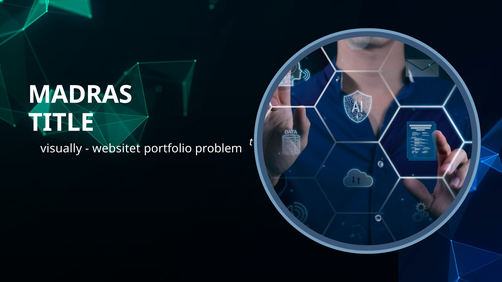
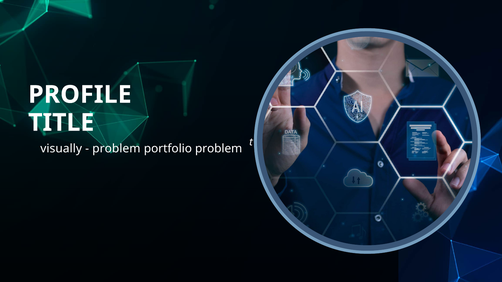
MADRAS: MADRAS -> PROFILE (80, 95)
websitet: websitet -> problem (116, 149)
